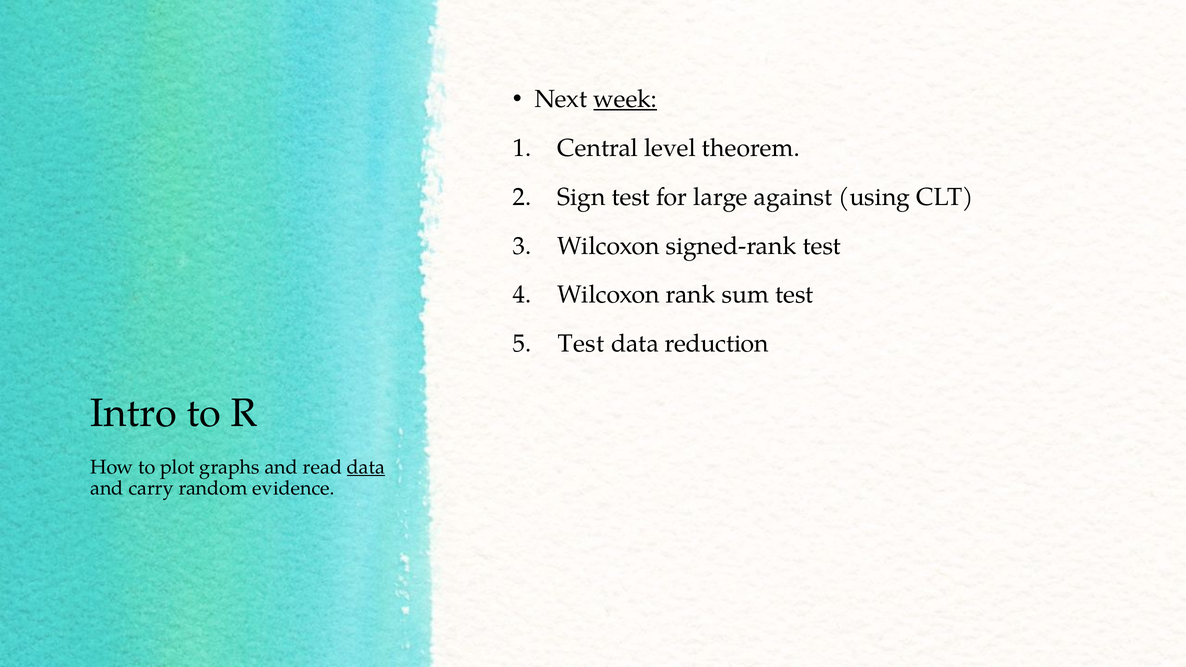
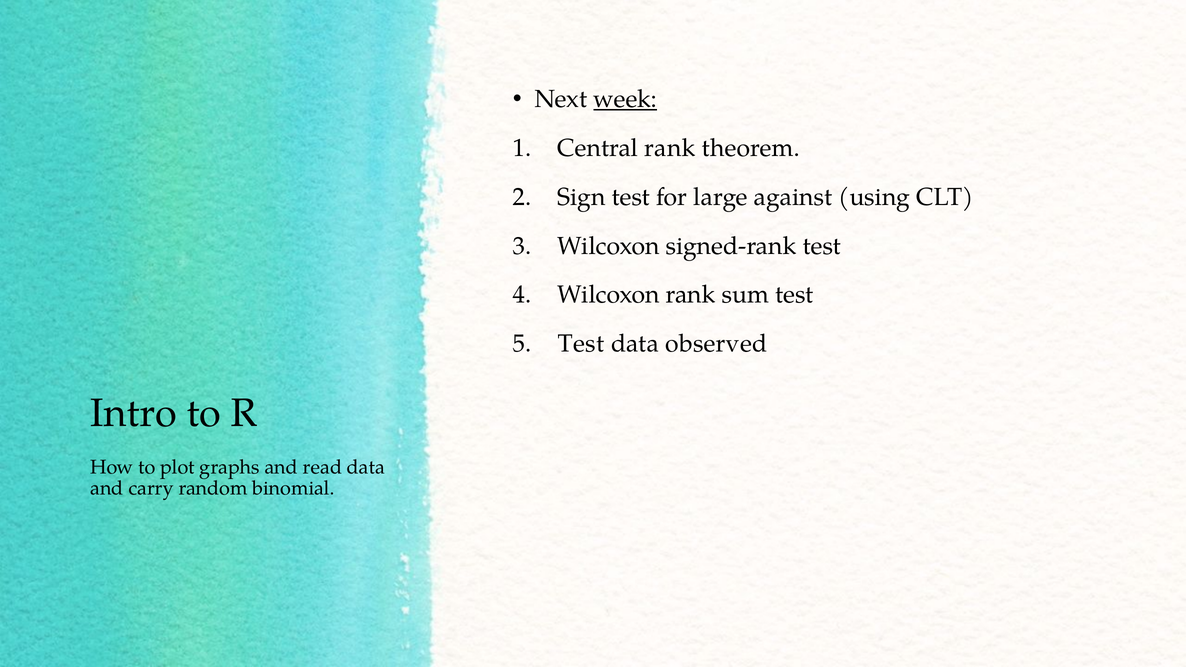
Central level: level -> rank (670, 148)
reduction: reduction -> observed (716, 344)
data underline: present -> none (366, 467)
evidence: evidence -> binomial (294, 489)
